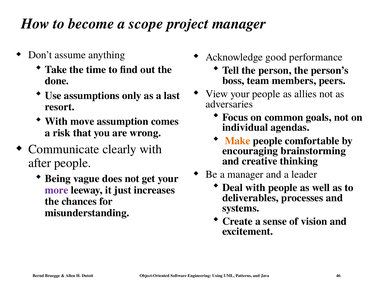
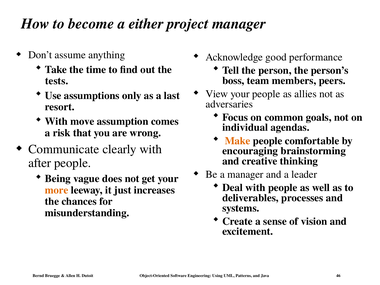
scope: scope -> either (146, 24)
done: done -> tests (57, 81)
more colour: purple -> orange (57, 190)
